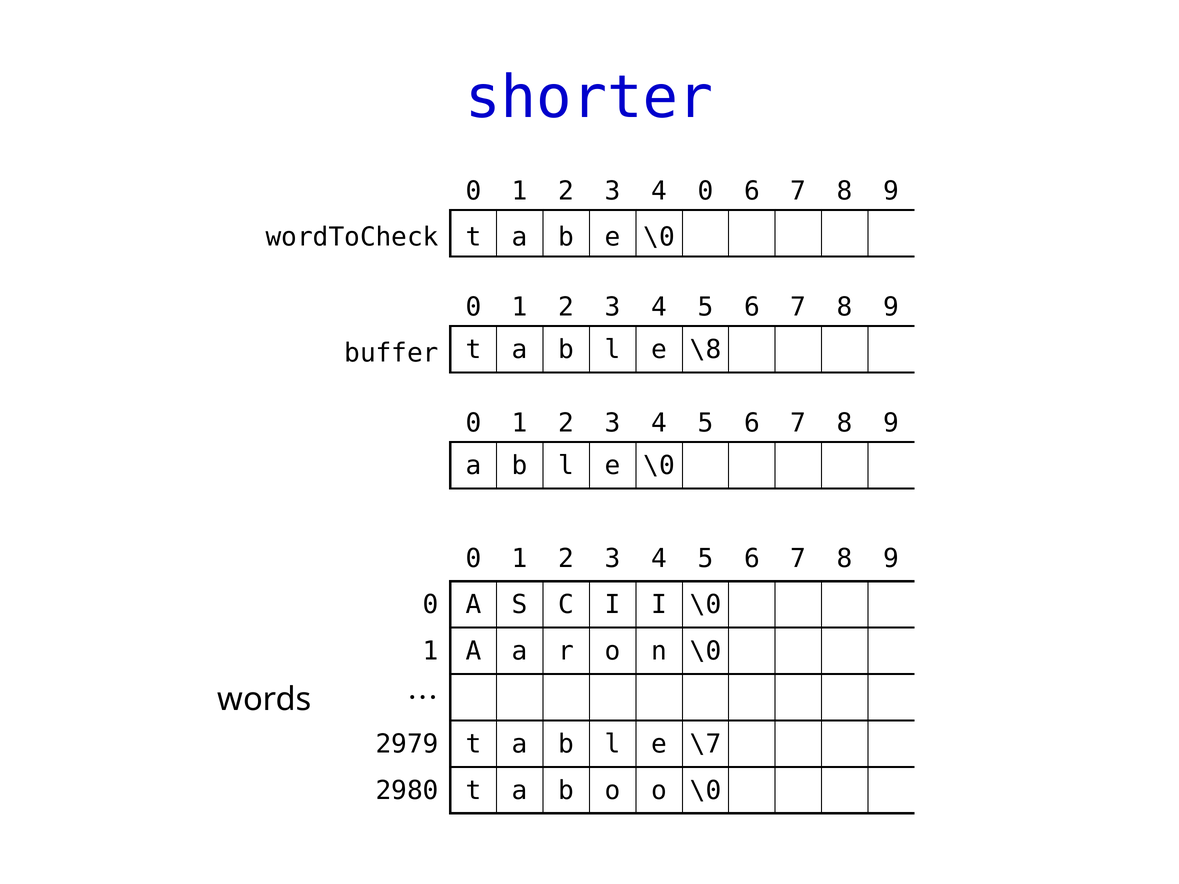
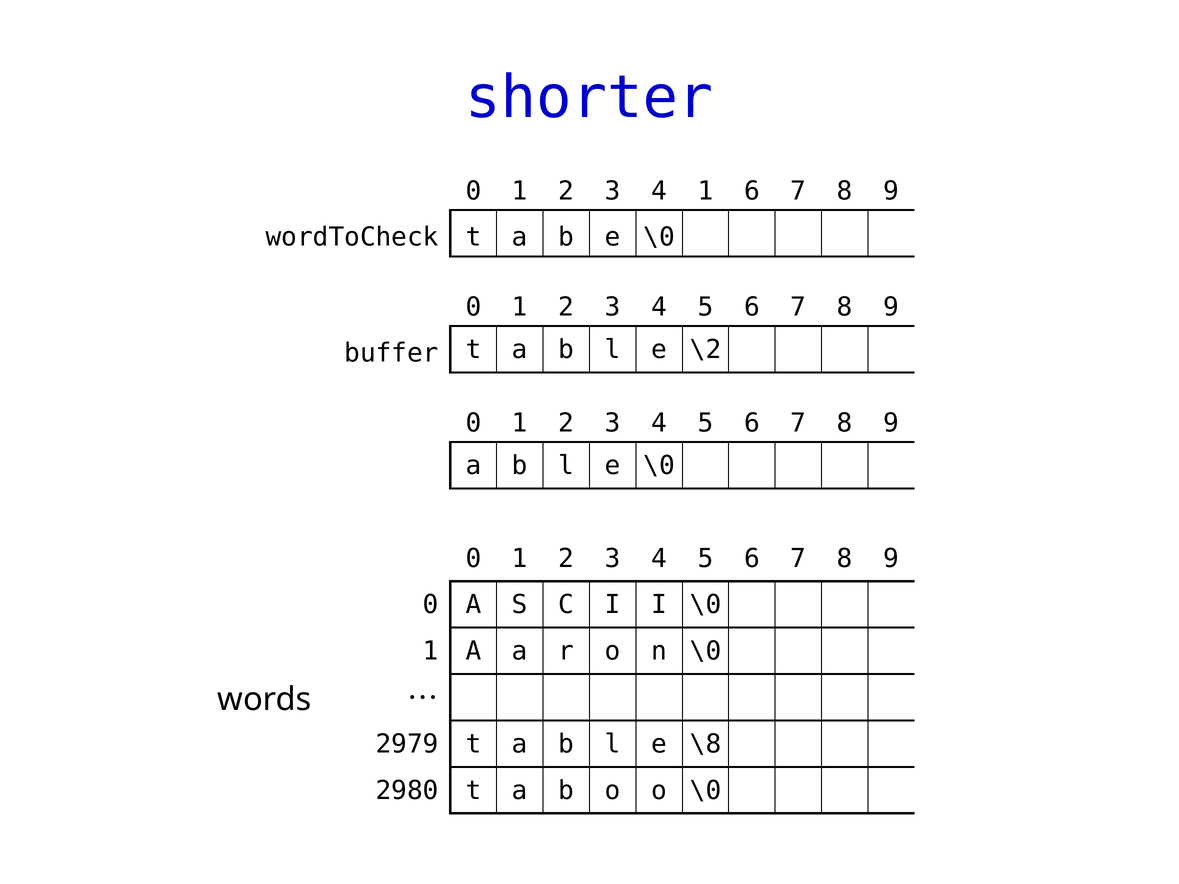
4 0: 0 -> 1 (706, 191)
\8: \8 -> \2 (706, 350)
\7: \7 -> \8 (706, 744)
